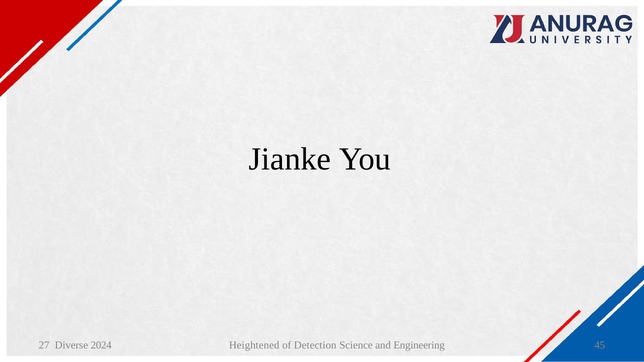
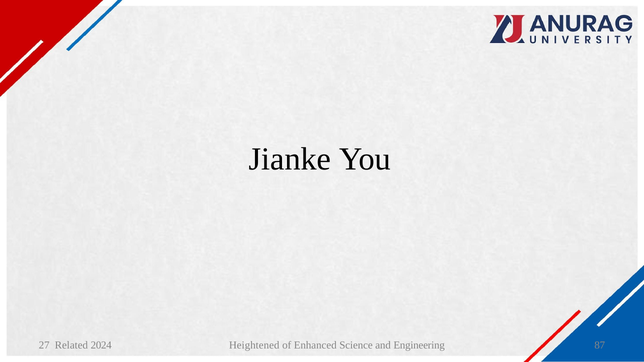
Diverse: Diverse -> Related (71, 346)
Detection: Detection -> Enhanced (315, 346)
45: 45 -> 87 (600, 346)
